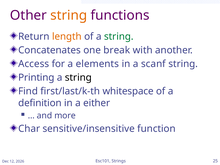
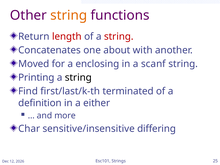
length colour: orange -> red (67, 36)
string colour: green -> red (119, 36)
break: break -> about (117, 50)
Access: Access -> Moved (34, 64)
elements: elements -> enclosing (97, 64)
whitespace: whitespace -> terminated (128, 91)
function: function -> differing (157, 129)
